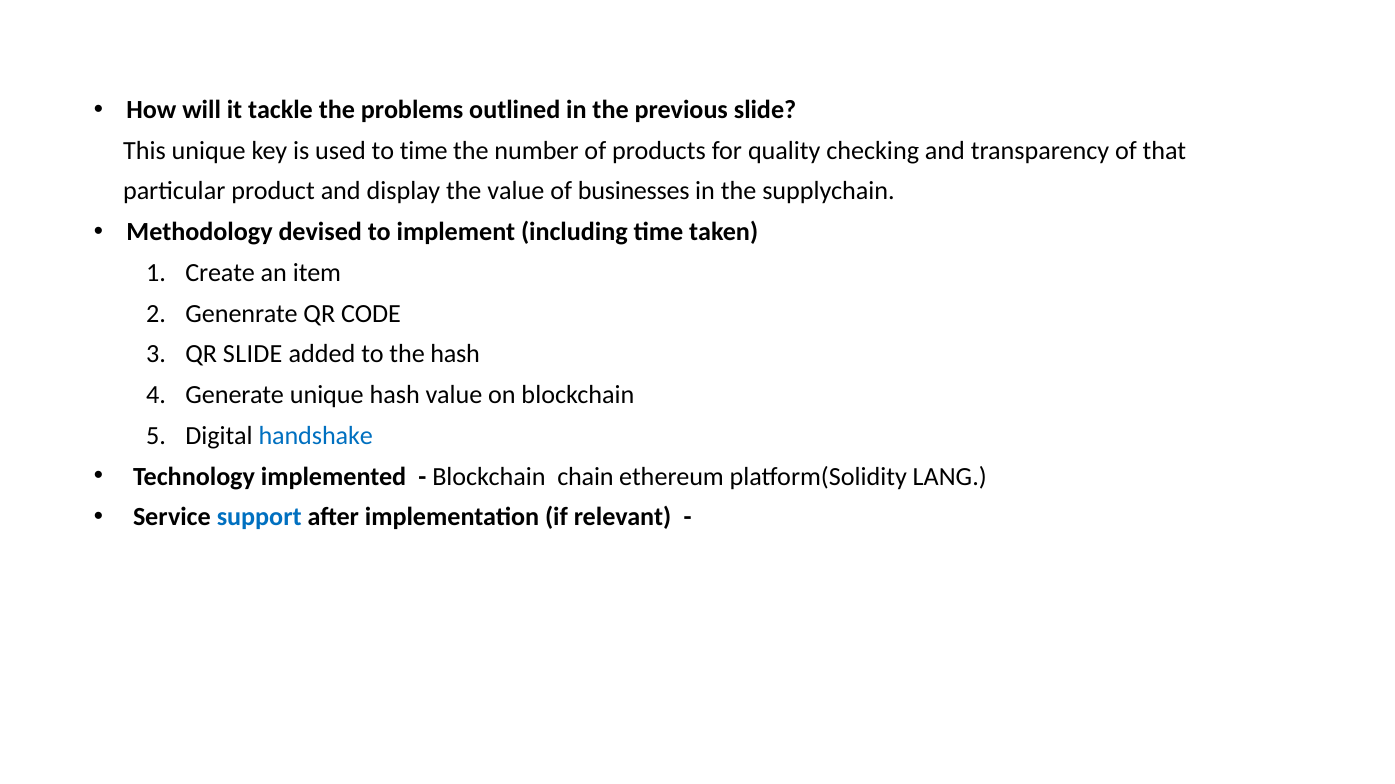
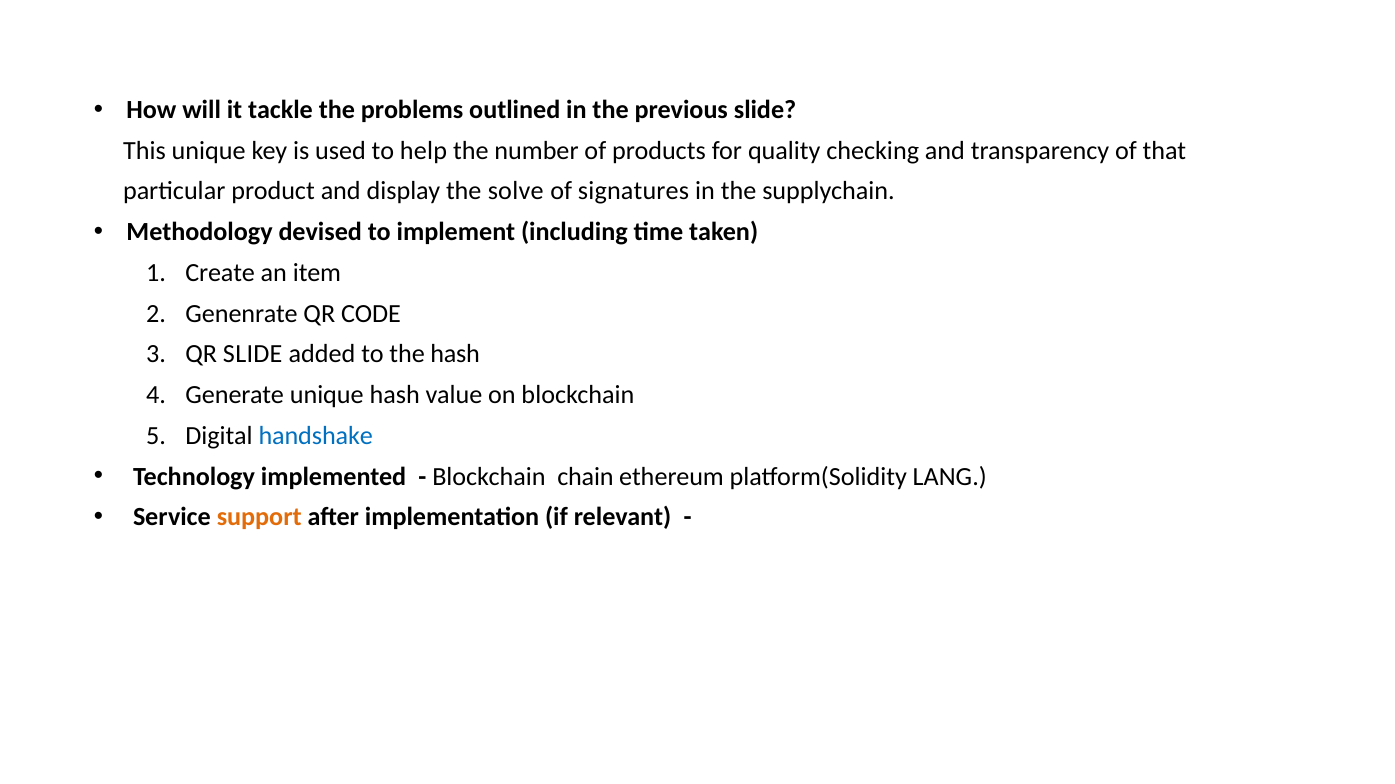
to time: time -> help (424, 151)
the value: value -> solve (516, 192)
businesses: businesses -> signatures (634, 192)
support colour: blue -> orange (259, 518)
